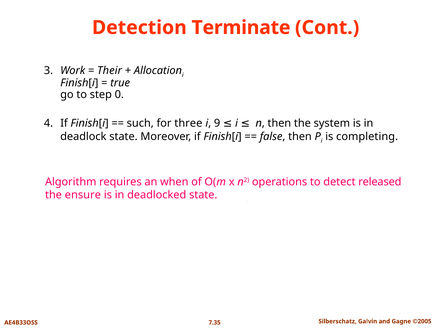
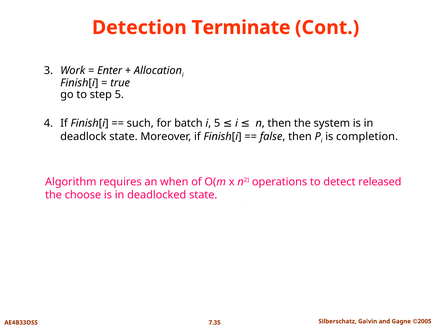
Their: Their -> Enter (110, 71)
step 0: 0 -> 5 (119, 95)
three: three -> batch (188, 123)
i 9: 9 -> 5 (217, 123)
completing: completing -> completion (367, 136)
ensure: ensure -> choose (83, 195)
